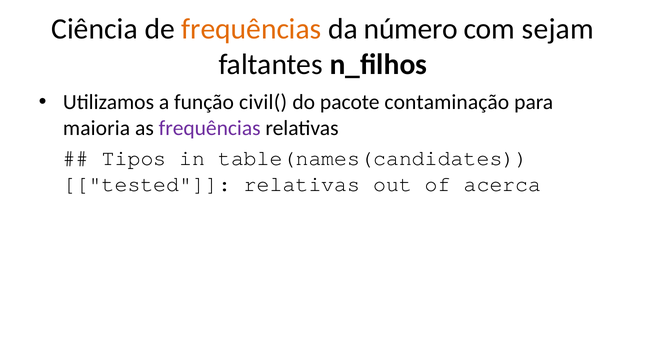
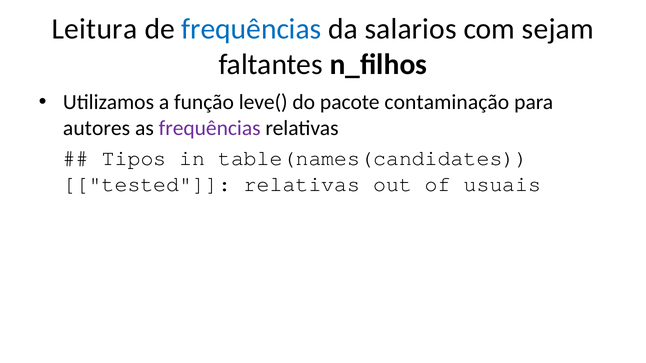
Ciência: Ciência -> Leitura (94, 29)
frequências colour: orange -> blue (251, 29)
número: número -> salarios (411, 29)
civil(: civil( -> leve( (263, 102)
maioria: maioria -> autores (97, 128)
acerca: acerca -> usuais (502, 184)
